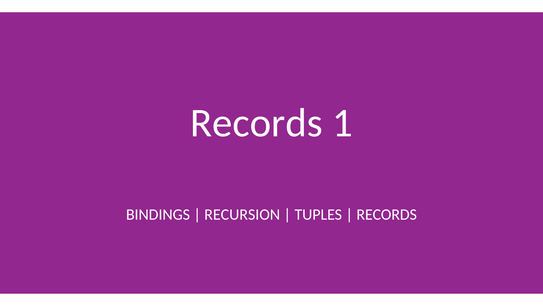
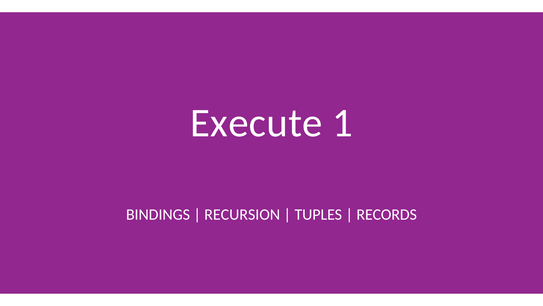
Records: Records -> Execute (256, 123)
